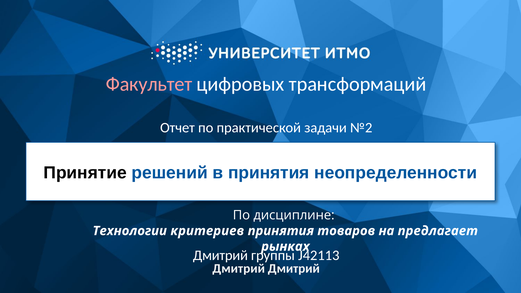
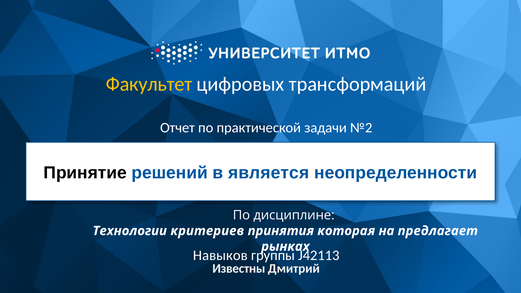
Факультет colour: pink -> yellow (149, 84)
в принятия: принятия -> является (269, 173)
товаров: товаров -> которая (346, 231)
Дмитрий: Дмитрий -> Навыков (220, 255)
Дмитрий: Дмитрий -> Известны (239, 269)
